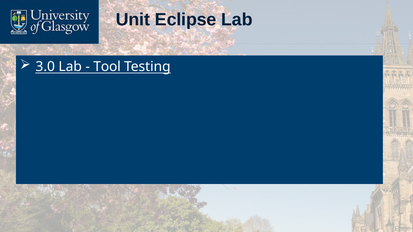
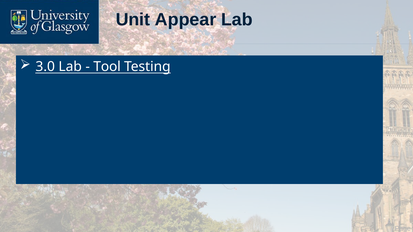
Eclipse: Eclipse -> Appear (186, 20)
